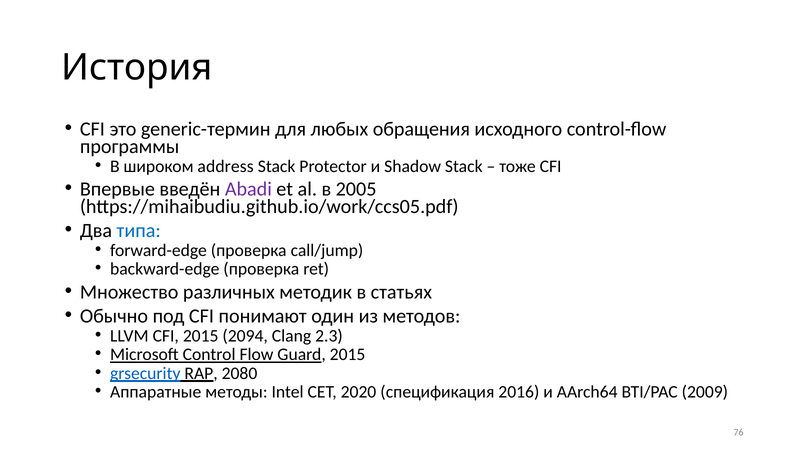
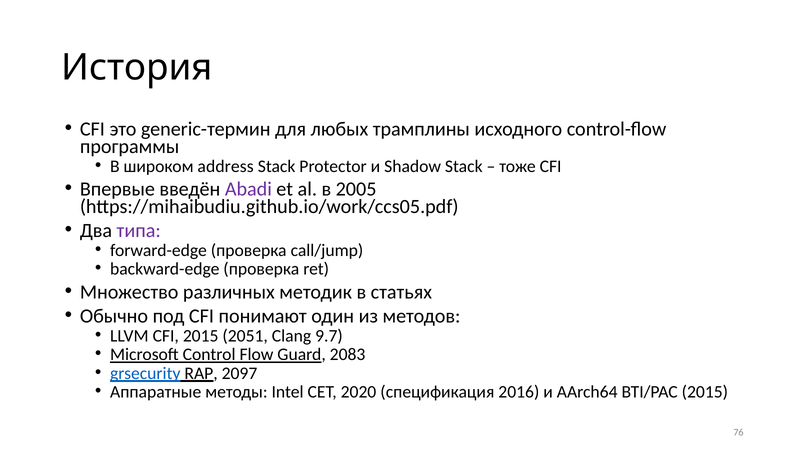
обращения: обращения -> трамплины (421, 129)
типа colour: blue -> purple (139, 231)
2094: 2094 -> 2051 (245, 336)
2.3: 2.3 -> 9.7 (329, 336)
Guard 2015: 2015 -> 2083 (348, 354)
2080: 2080 -> 2097 (239, 373)
BTI/PAC 2009: 2009 -> 2015 (705, 392)
